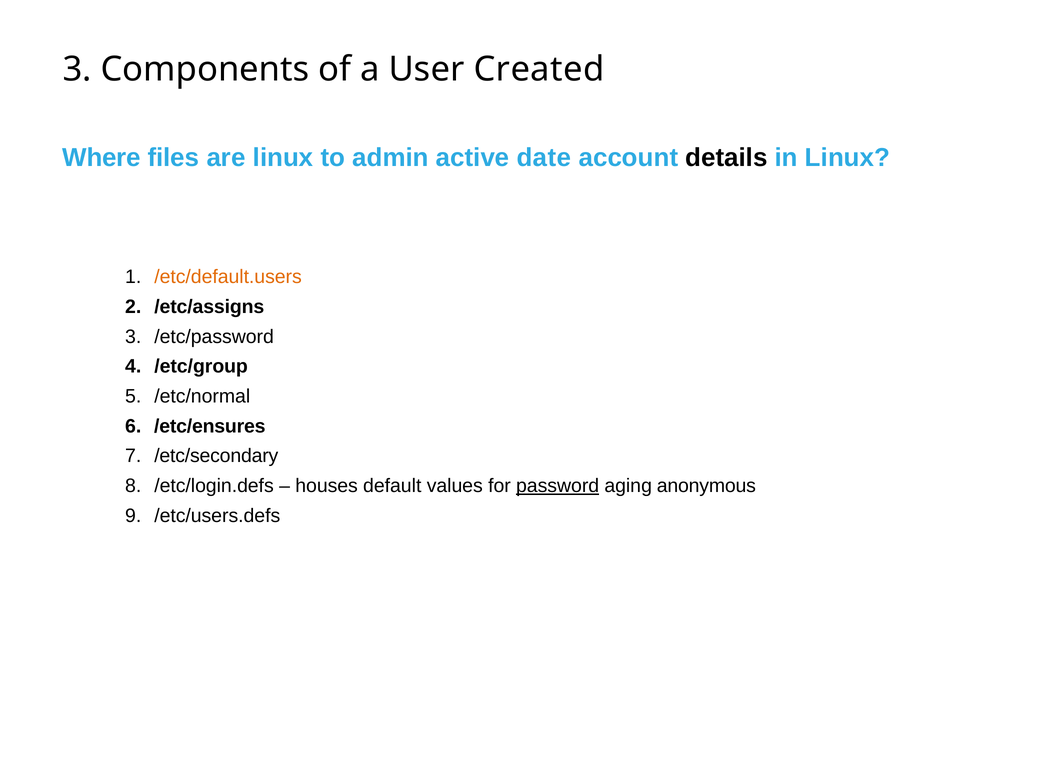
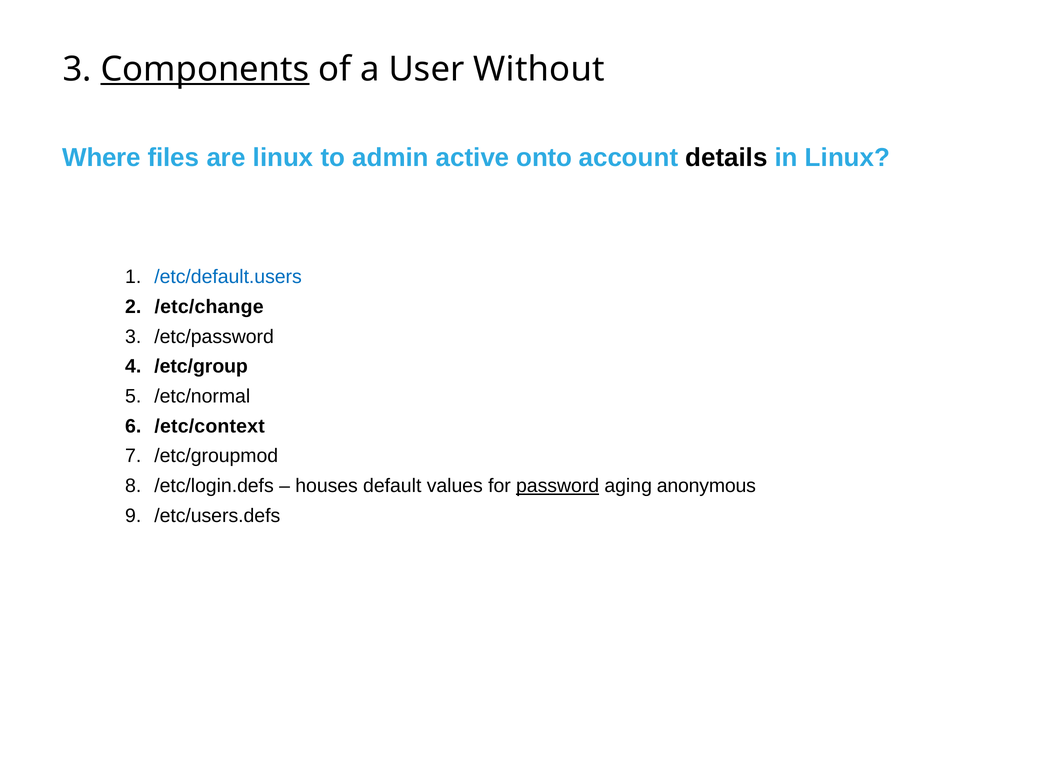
Components underline: none -> present (205, 69)
Created: Created -> Without (539, 69)
date: date -> onto (544, 158)
/etc/default.users colour: orange -> blue (228, 277)
/etc/assigns: /etc/assigns -> /etc/change (209, 307)
/etc/ensures: /etc/ensures -> /etc/context (210, 426)
/etc/secondary: /etc/secondary -> /etc/groupmod (216, 456)
